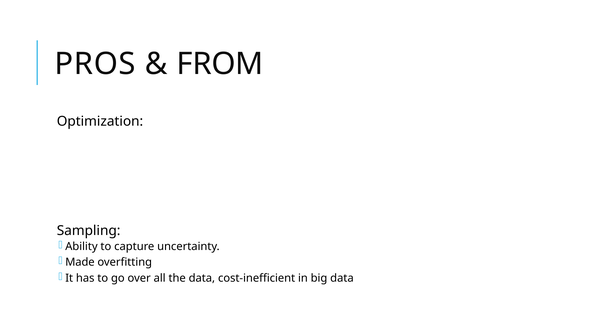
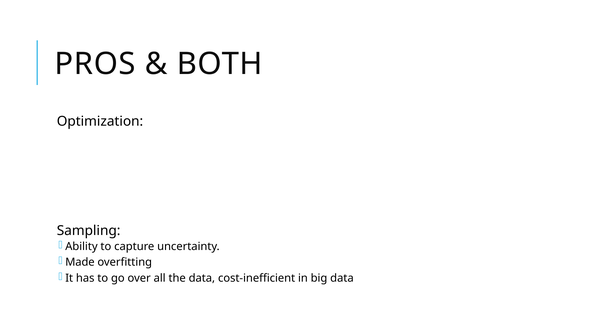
FROM: FROM -> BOTH (220, 64)
